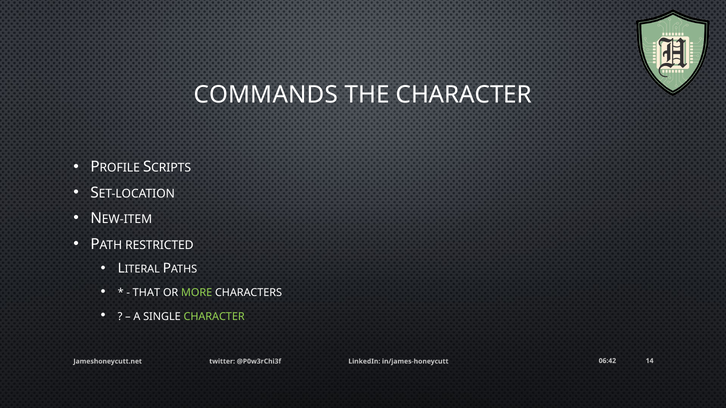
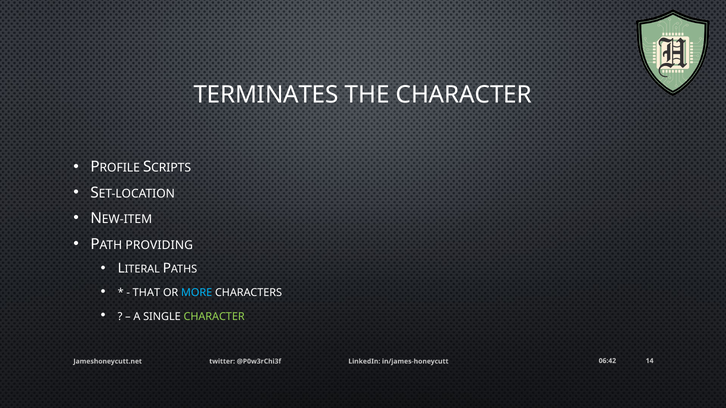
COMMANDS: COMMANDS -> TERMINATES (266, 95)
RESTRICTED: RESTRICTED -> PROVIDING (159, 245)
MORE colour: light green -> light blue (197, 293)
